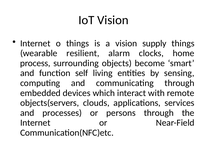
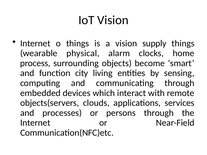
resilient: resilient -> physical (83, 53)
self: self -> city (82, 73)
